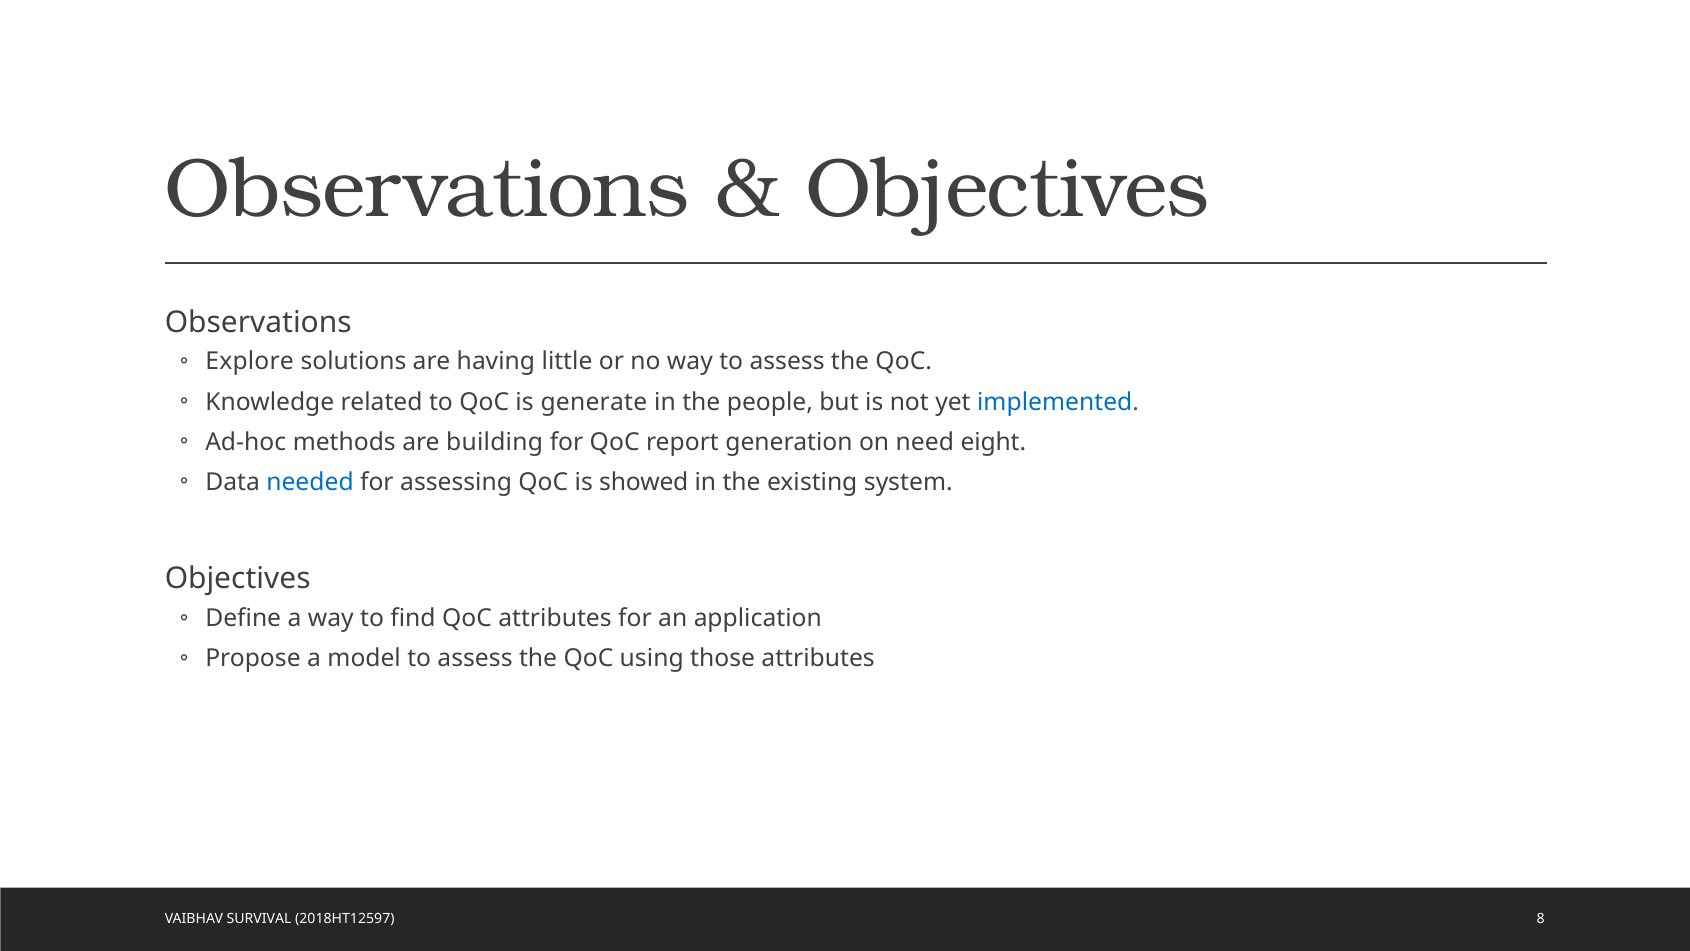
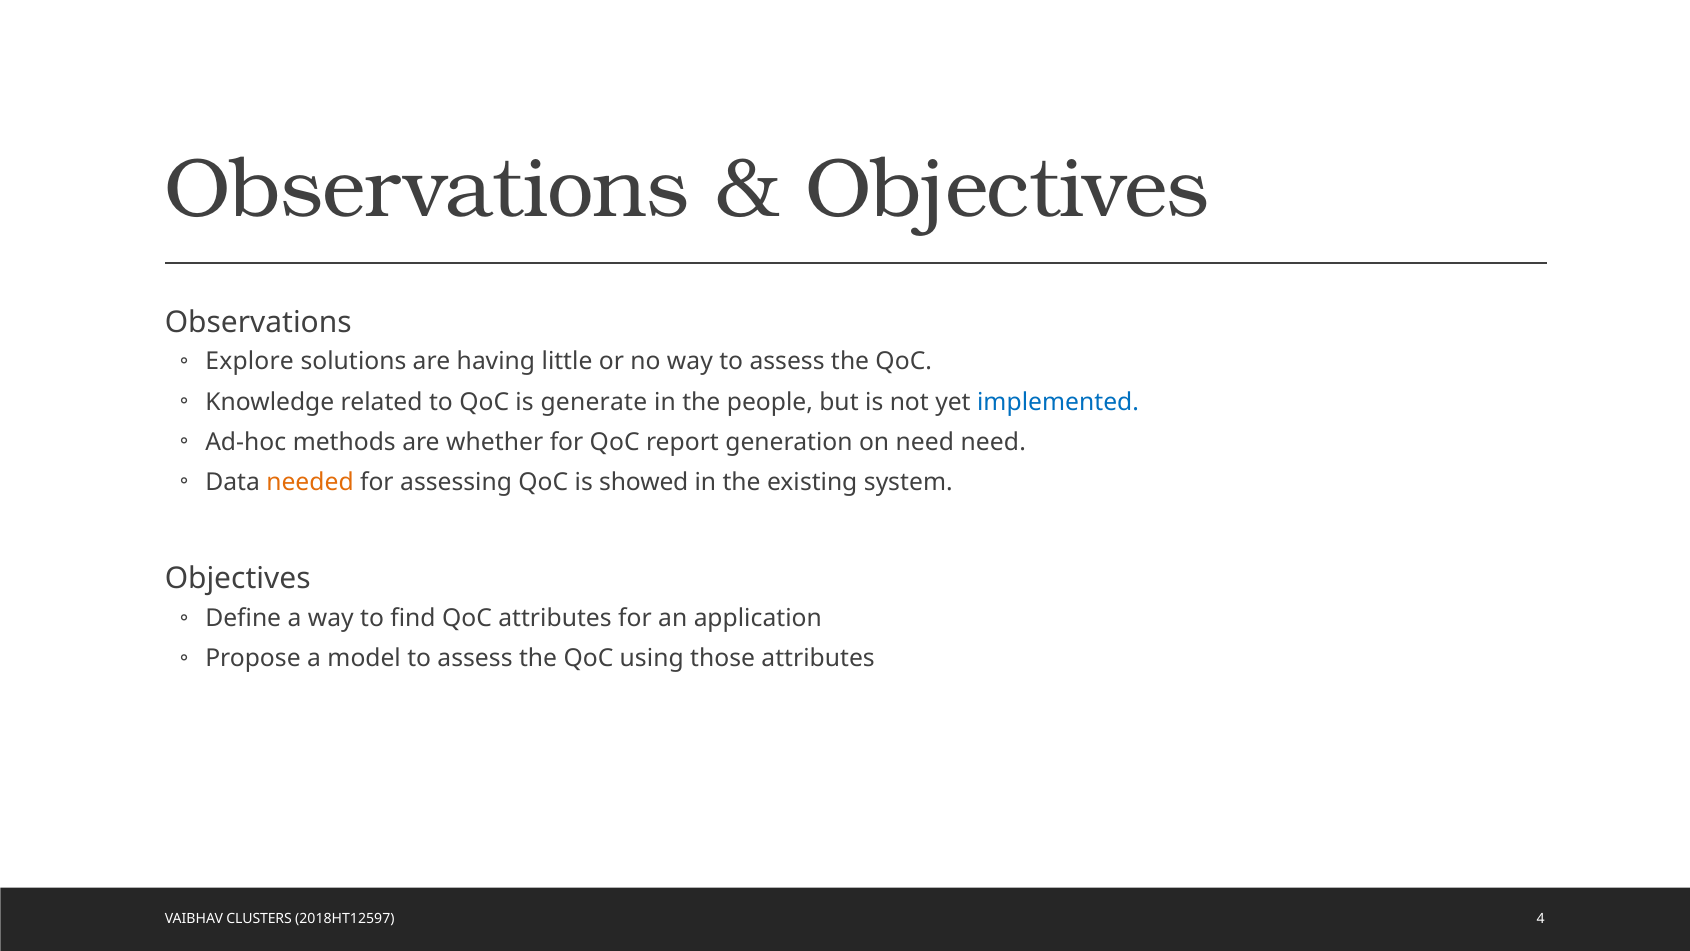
building: building -> whether (495, 442)
need eight: eight -> need (993, 442)
needed colour: blue -> orange (310, 482)
SURVIVAL: SURVIVAL -> CLUSTERS (259, 919)
8: 8 -> 4 (1541, 919)
